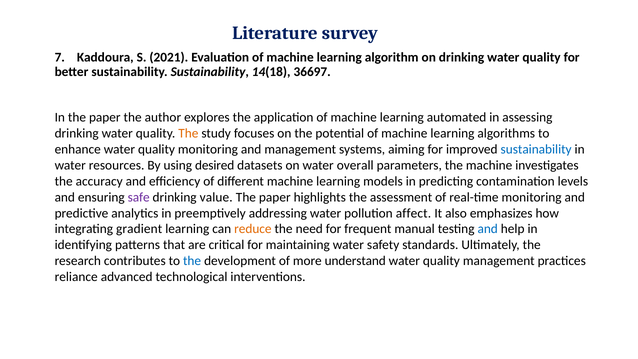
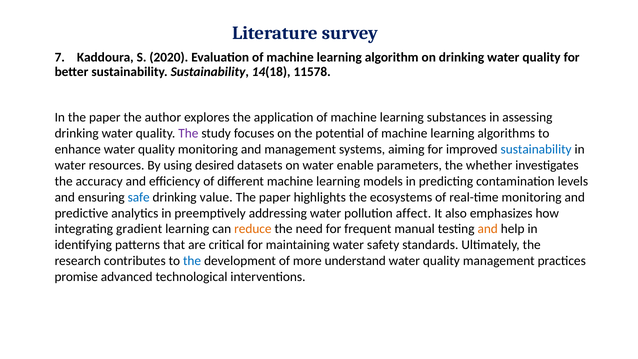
2021: 2021 -> 2020 (169, 57)
36697: 36697 -> 11578 (312, 72)
automated: automated -> substances (457, 117)
The colour: orange -> purple (188, 133)
overall: overall -> enable (355, 165)
the machine: machine -> whether (489, 165)
safe colour: purple -> blue (139, 197)
assessment: assessment -> ecosystems (401, 197)
and colour: blue -> orange (488, 229)
reliance: reliance -> promise (76, 277)
